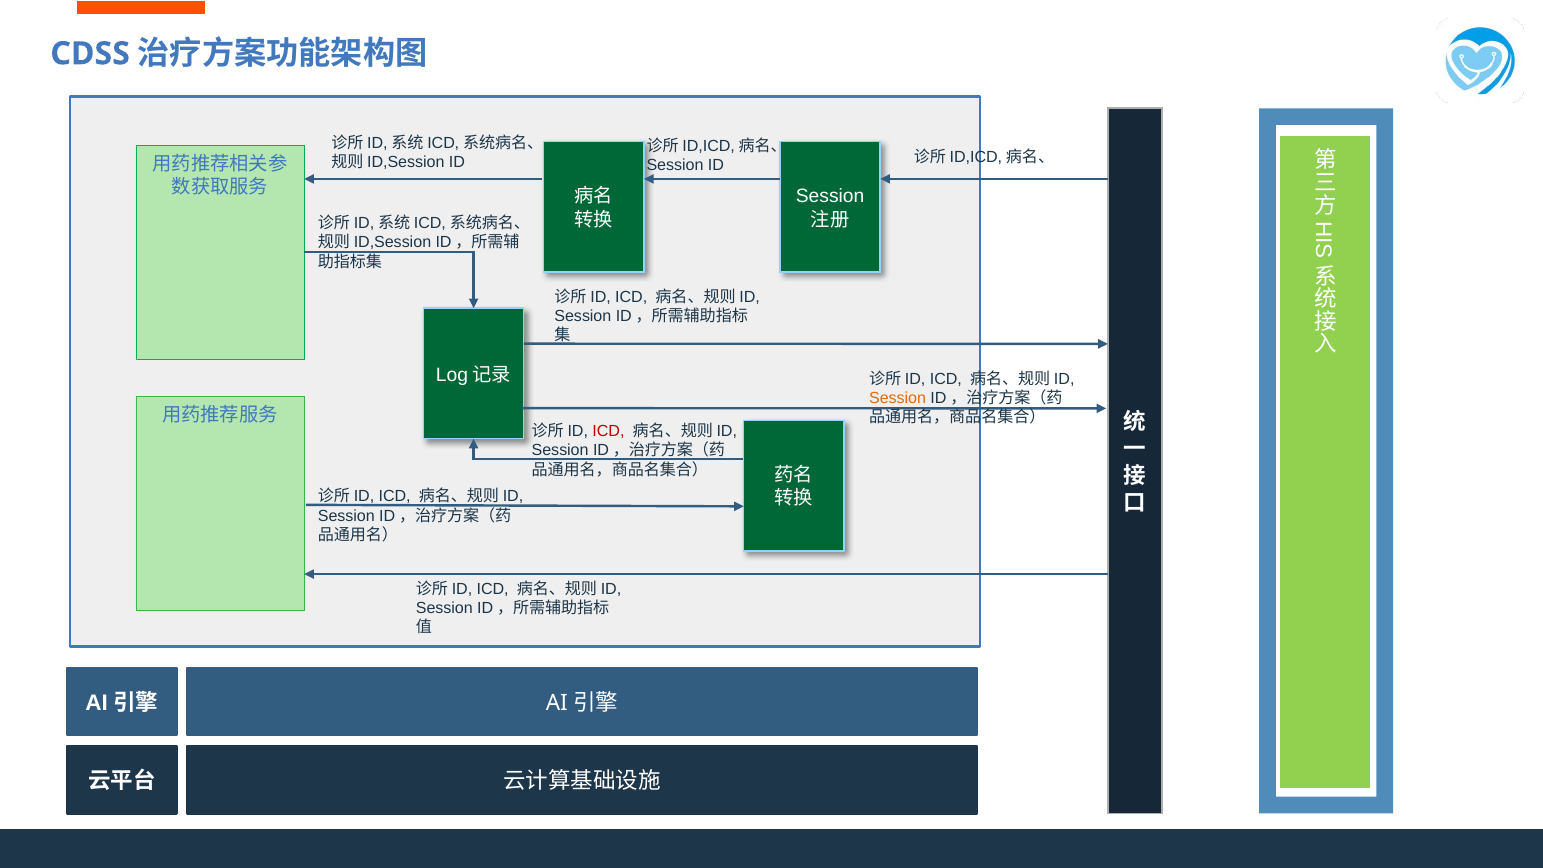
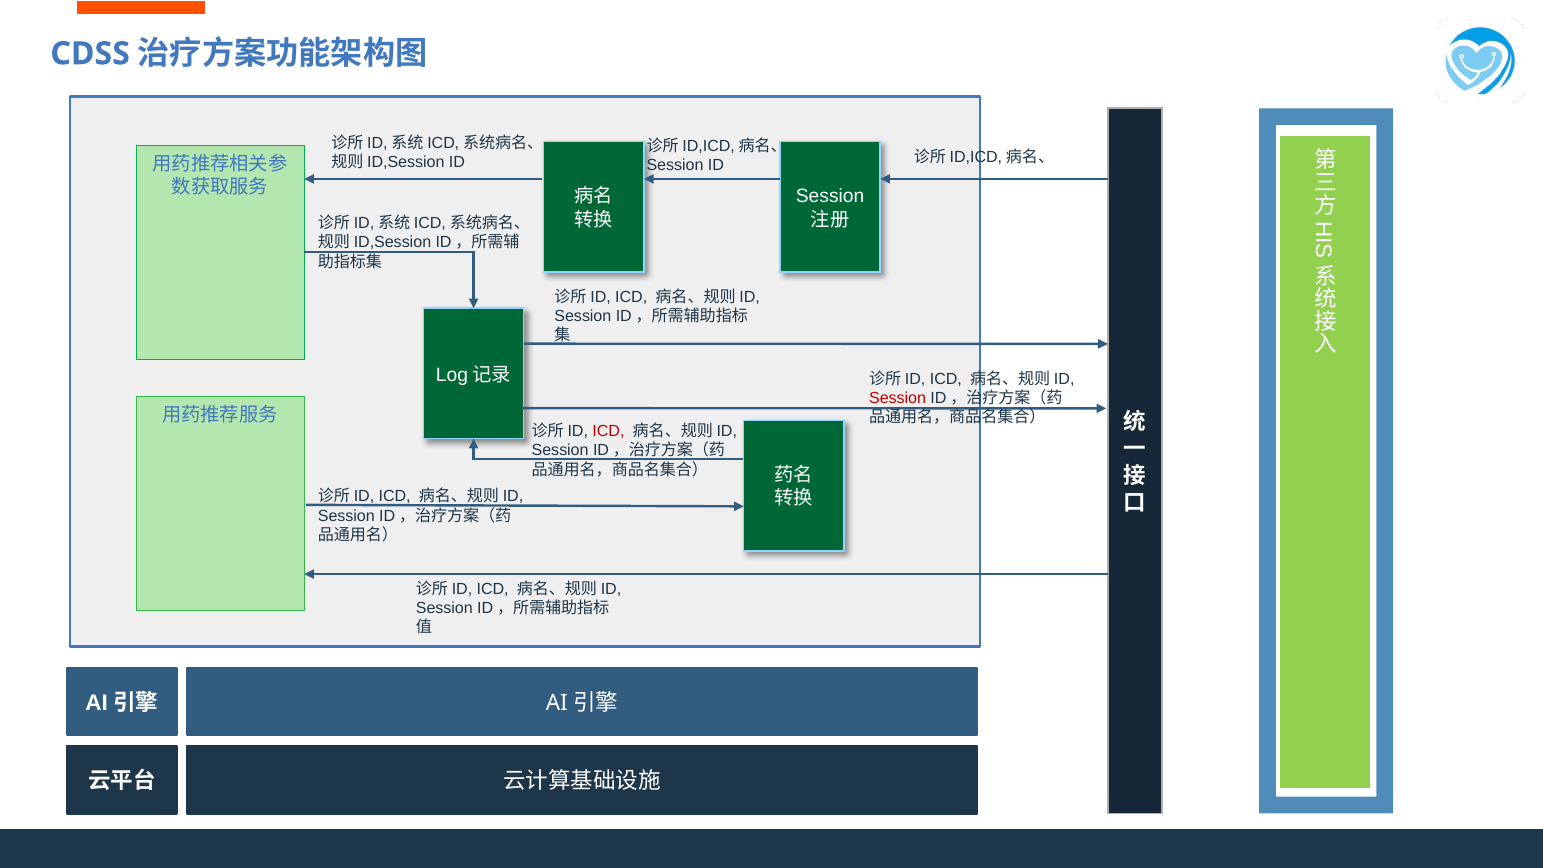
Session colour: orange -> red (898, 398)
